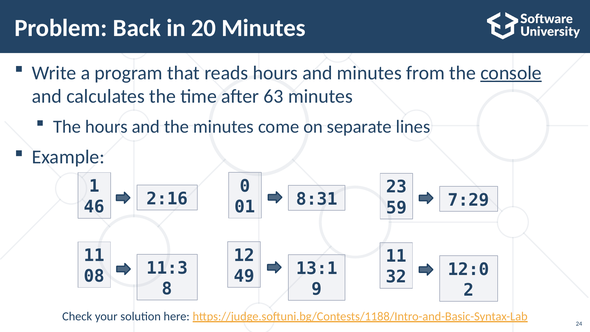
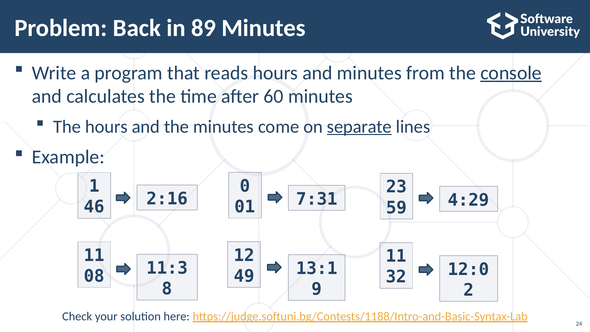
20: 20 -> 89 (204, 28)
63: 63 -> 60 (274, 96)
separate underline: none -> present (359, 127)
8:31: 8:31 -> 7:31 (317, 199)
7:29: 7:29 -> 4:29 (469, 200)
